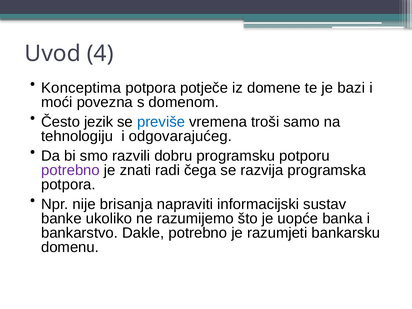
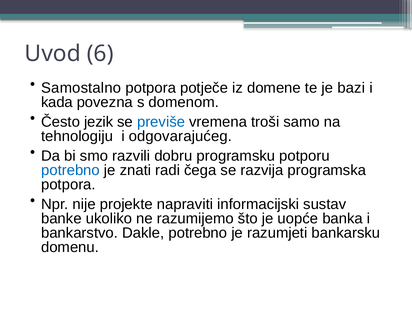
4: 4 -> 6 (100, 54)
Konceptima: Konceptima -> Samostalno (81, 88)
moći: moći -> kada (57, 102)
potrebno colour: purple -> blue (70, 170)
brisanja: brisanja -> projekte (126, 204)
